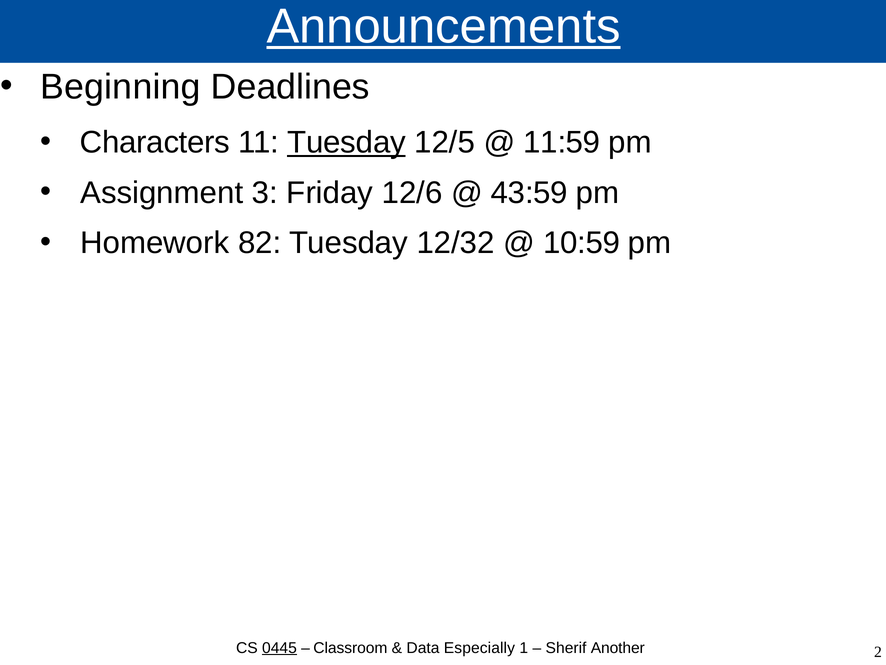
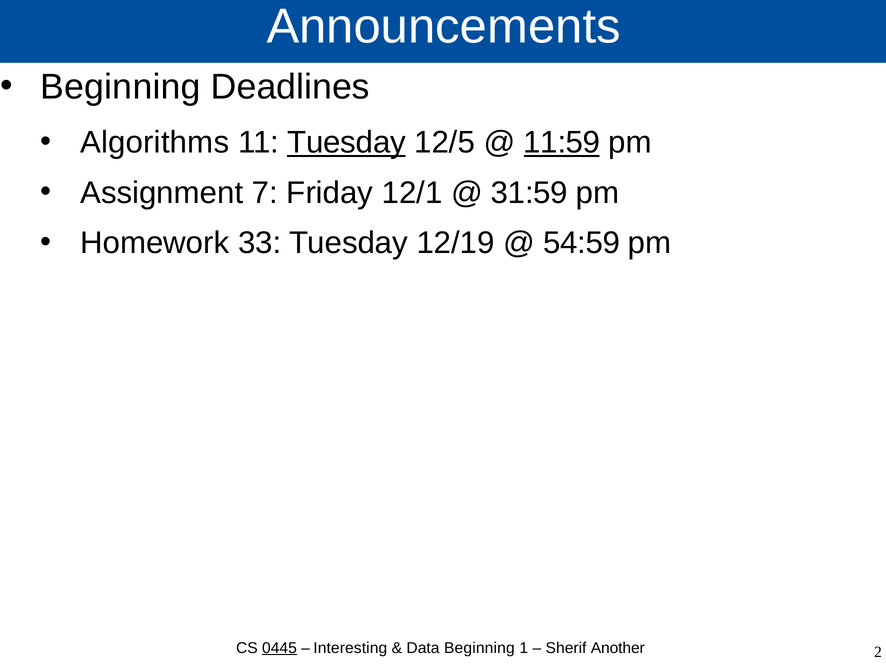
Announcements underline: present -> none (444, 26)
Characters: Characters -> Algorithms (155, 142)
11:59 underline: none -> present (562, 142)
3: 3 -> 7 (265, 193)
12/6: 12/6 -> 12/1 (412, 193)
43:59: 43:59 -> 31:59 (529, 193)
82: 82 -> 33 (260, 243)
12/32: 12/32 -> 12/19 (456, 243)
10:59: 10:59 -> 54:59 (582, 243)
Classroom: Classroom -> Interesting (350, 647)
Data Especially: Especially -> Beginning (479, 647)
